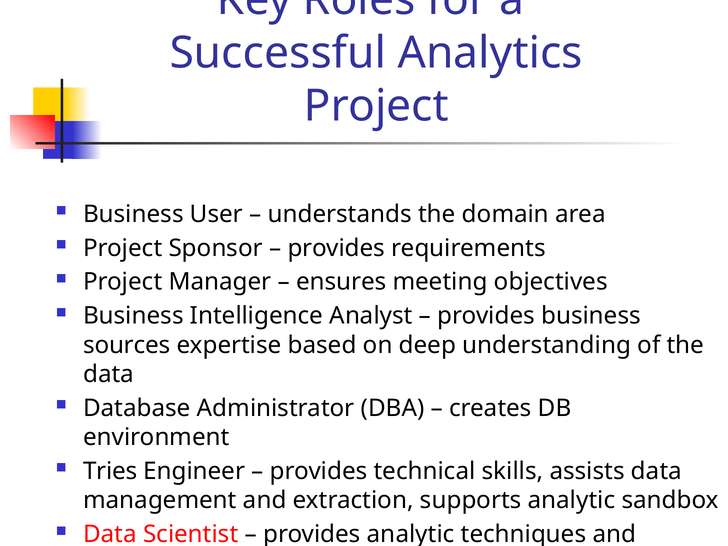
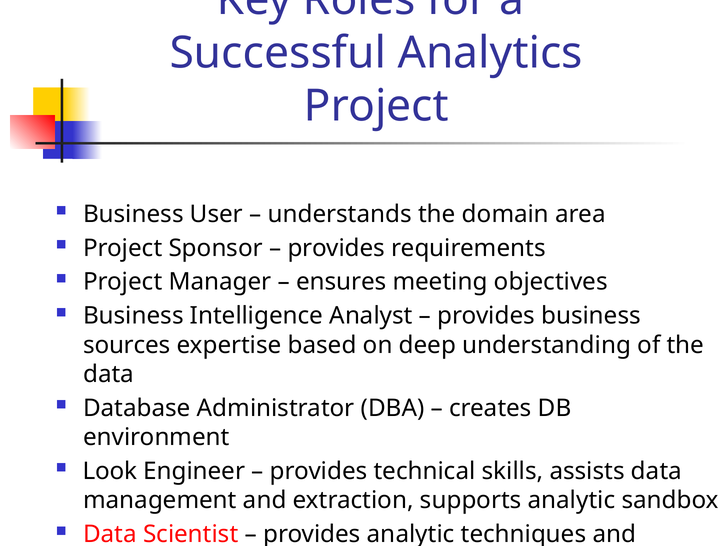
Tries: Tries -> Look (110, 471)
